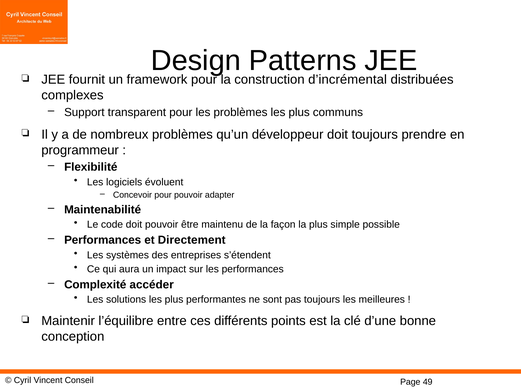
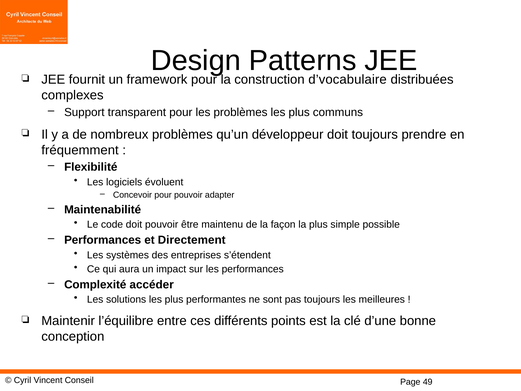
d’incrémental: d’incrémental -> d’vocabulaire (348, 80)
programmeur: programmeur -> fréquemment (80, 150)
